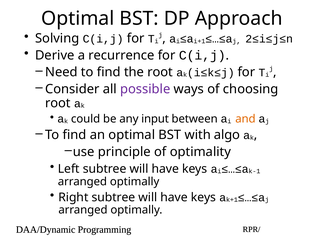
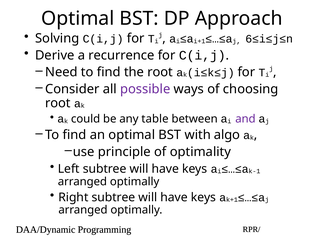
2≤i≤j≤n: 2≤i≤j≤n -> 6≤i≤j≤n (269, 39)
input: input -> table (155, 119)
and colour: orange -> purple (245, 119)
